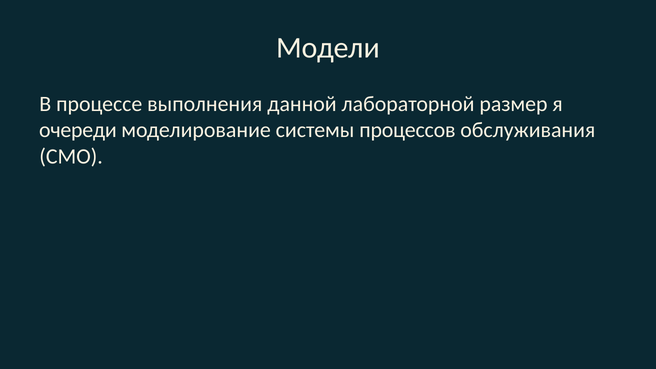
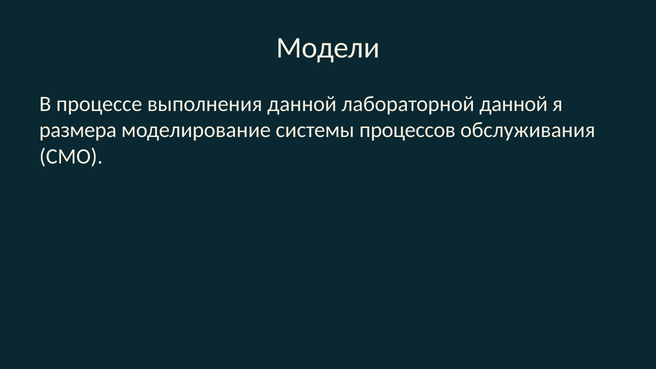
лабораторной размер: размер -> данной (514, 104)
очереди: очереди -> размера (78, 130)
